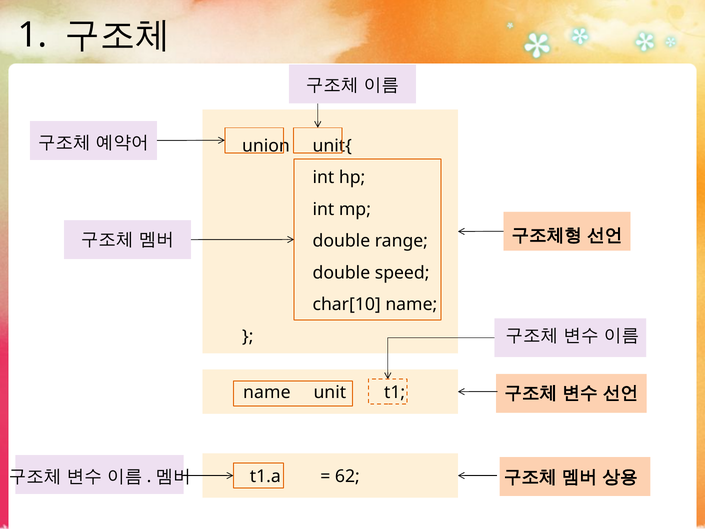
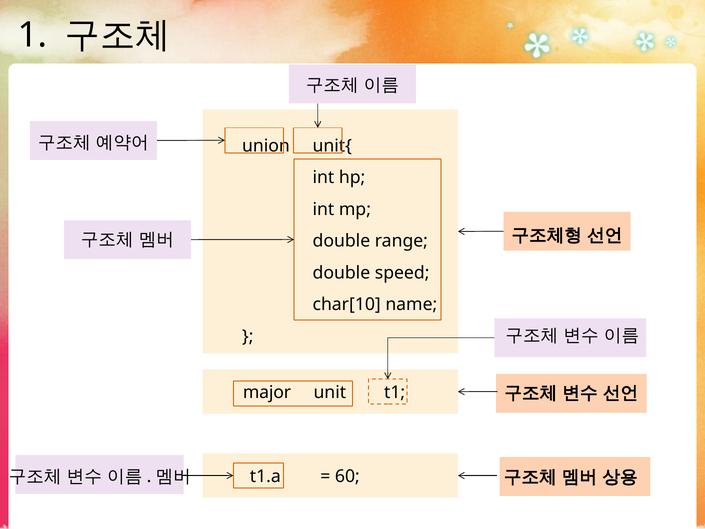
name: name -> major (267, 392)
62: 62 -> 60 (347, 476)
